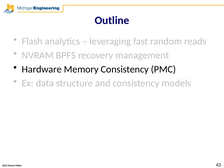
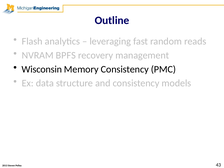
Hardware: Hardware -> Wisconsin (42, 69)
